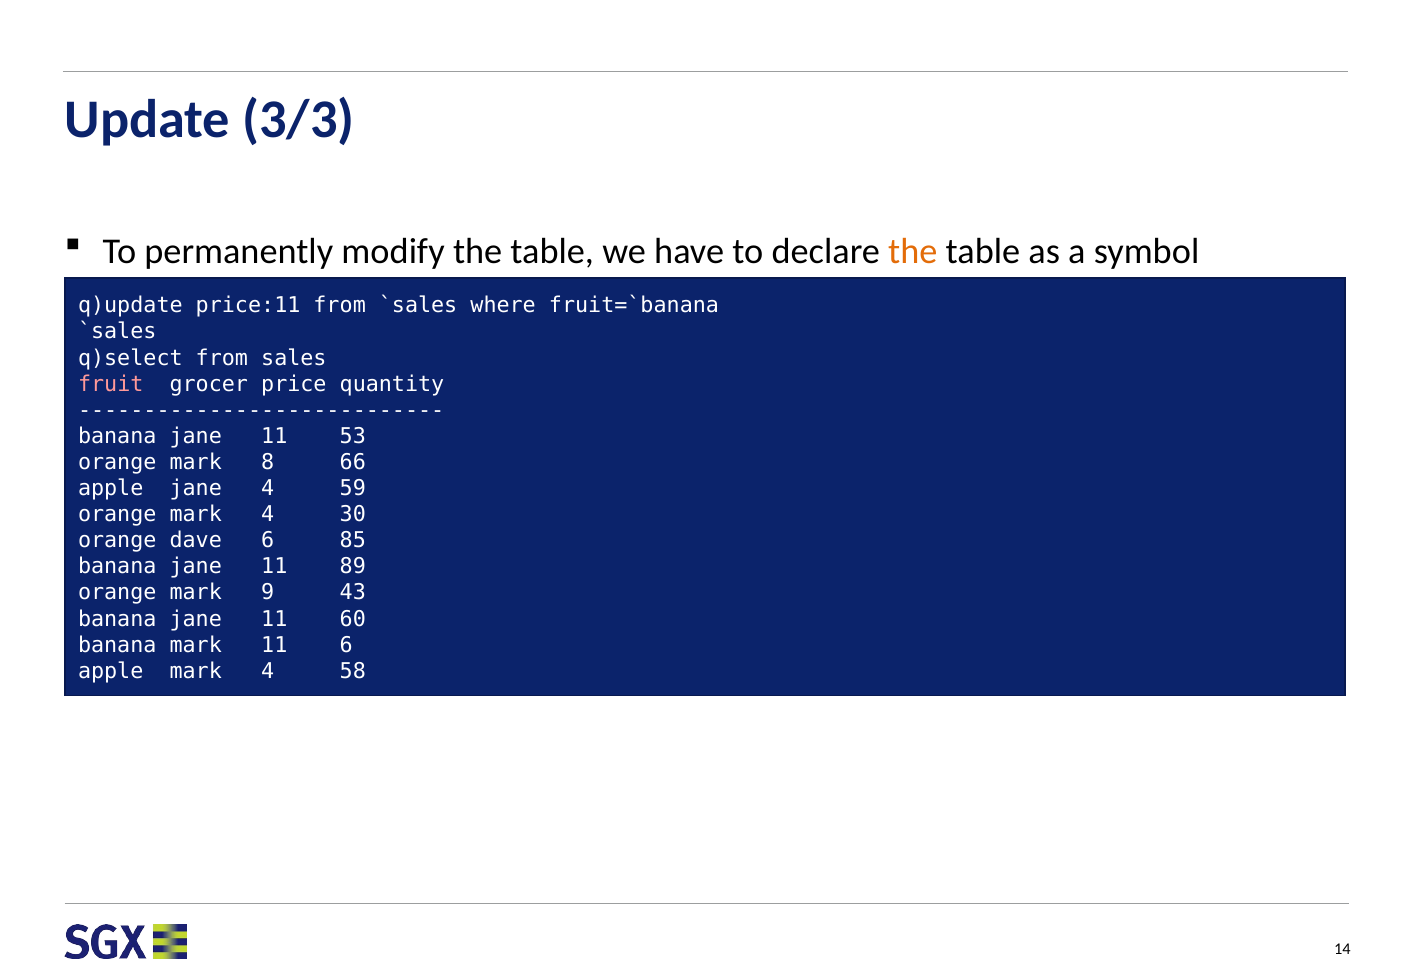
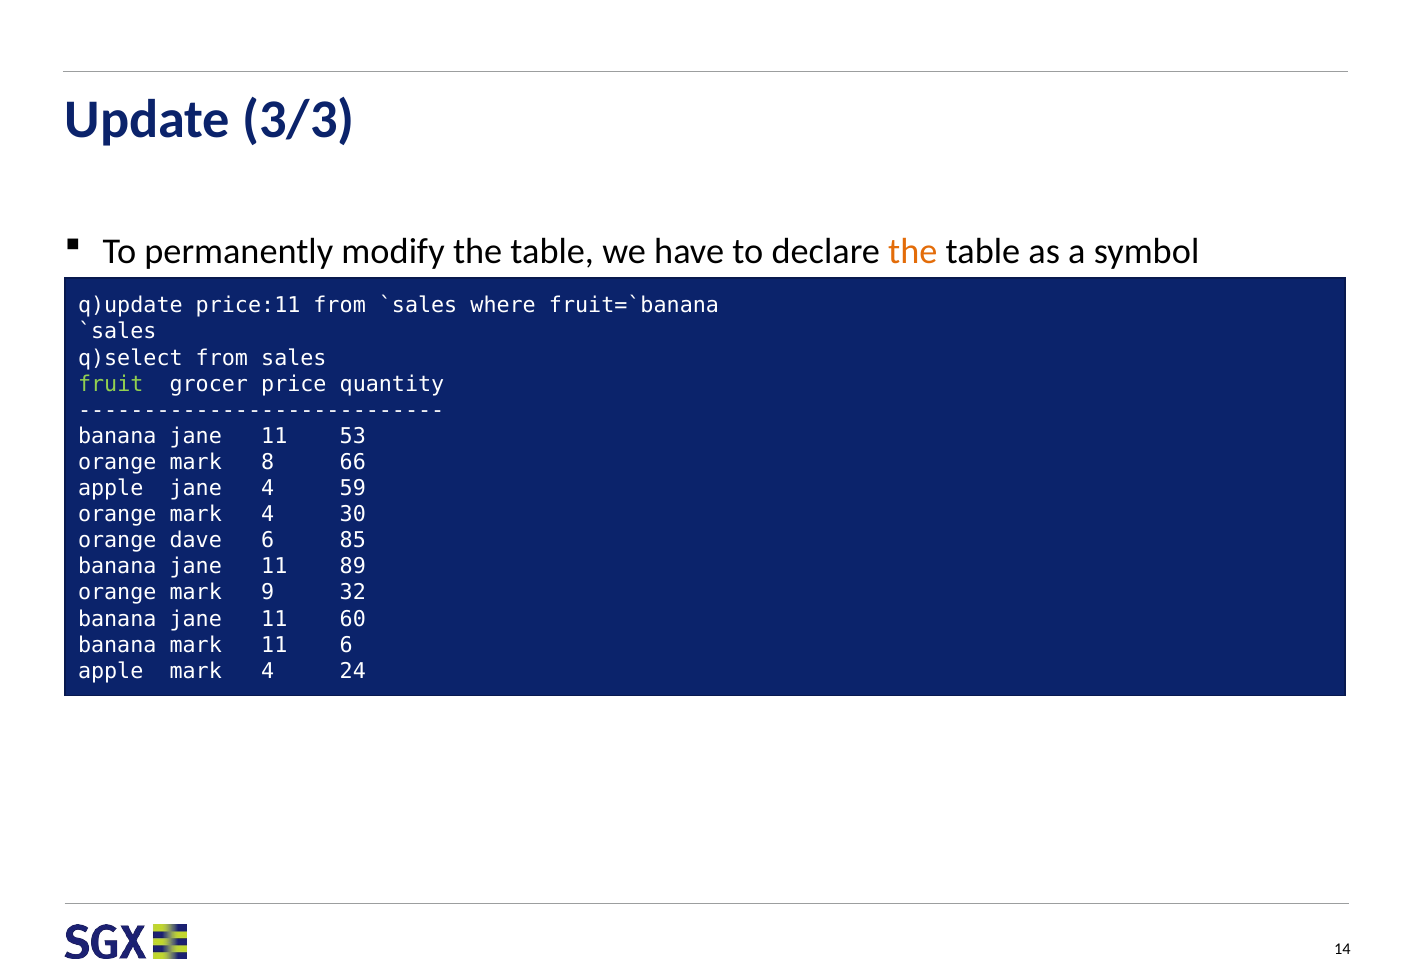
fruit colour: pink -> light green (111, 384)
43: 43 -> 32 (353, 593)
58: 58 -> 24 (353, 671)
